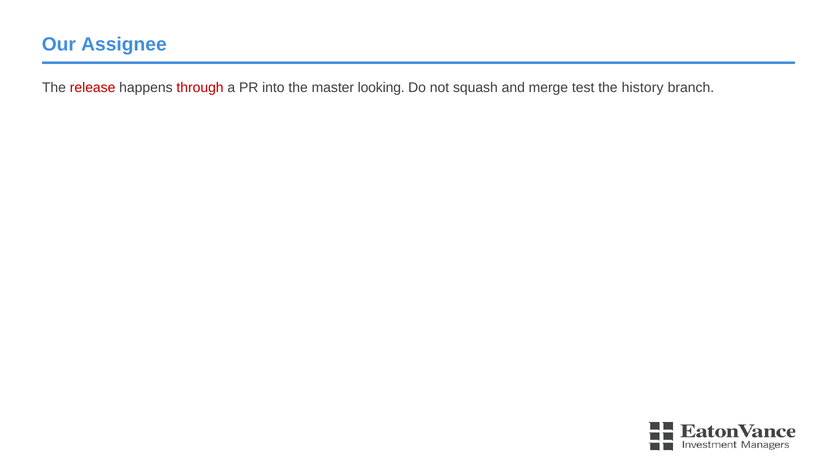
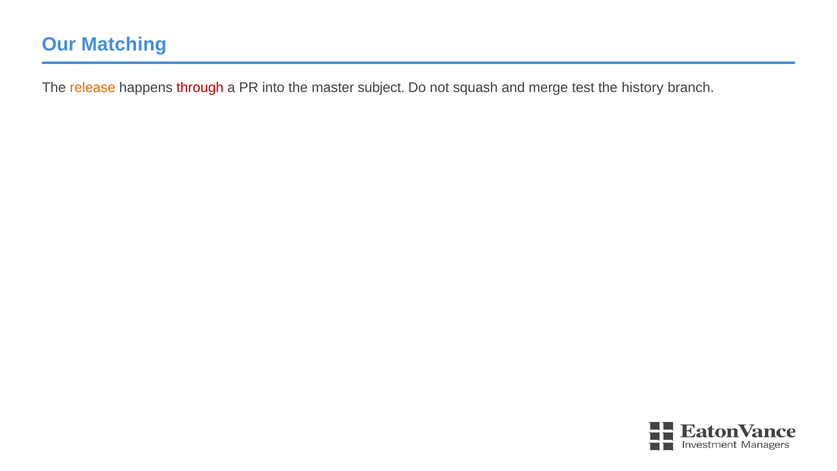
Assignee: Assignee -> Matching (124, 44)
release colour: red -> orange (93, 88)
looking: looking -> subject (381, 88)
